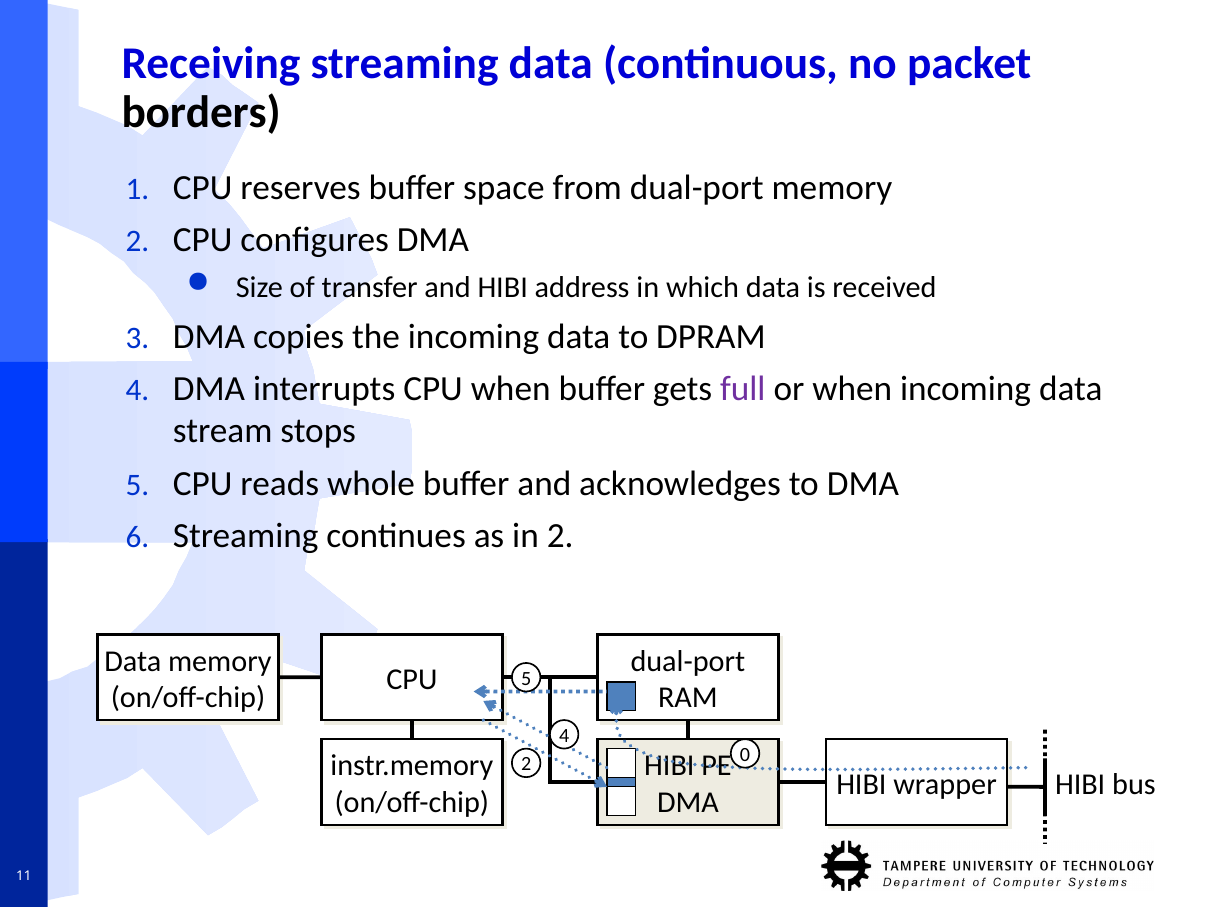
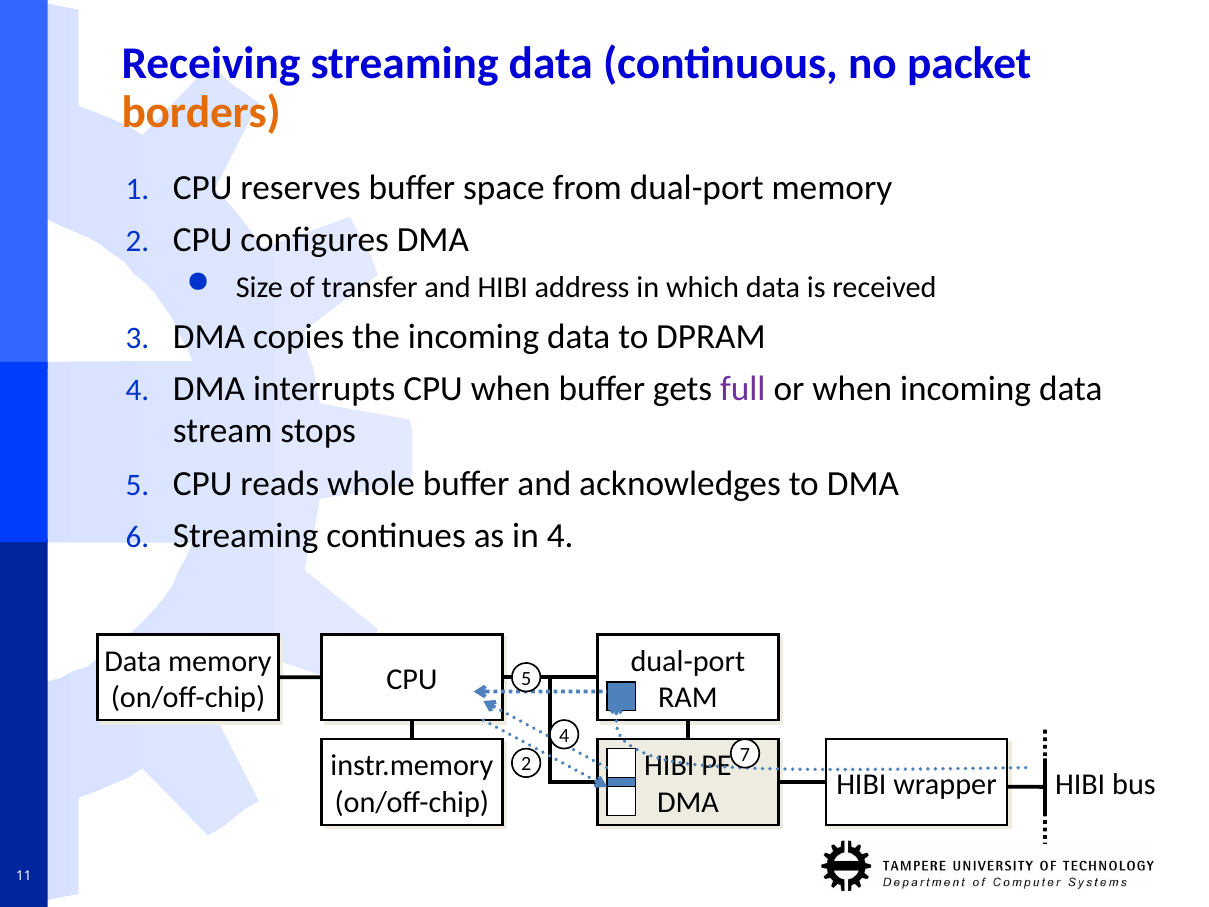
borders colour: black -> orange (201, 112)
in 2: 2 -> 4 (560, 535)
0: 0 -> 7 (745, 755)
